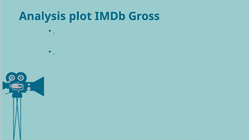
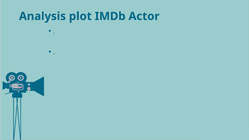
Gross: Gross -> Actor (144, 16)
